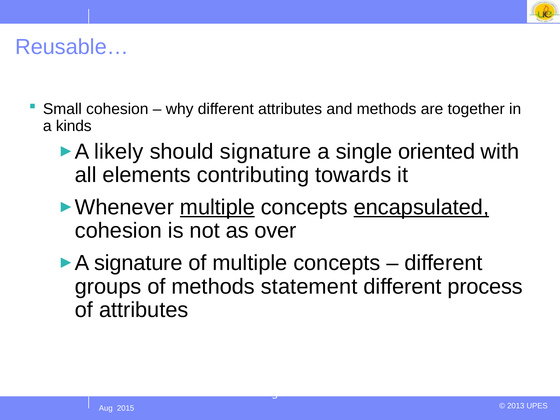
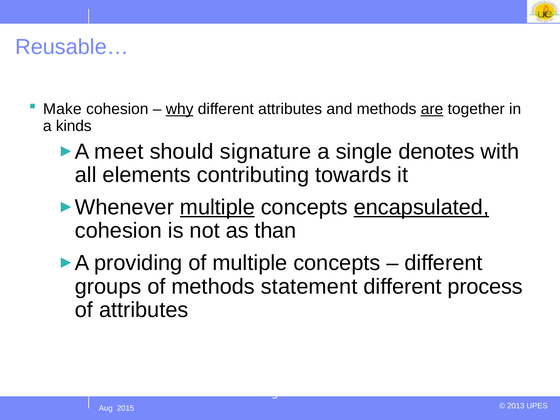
Small: Small -> Make (62, 109)
why underline: none -> present (180, 109)
are underline: none -> present (432, 109)
likely: likely -> meet (119, 151)
oriented: oriented -> denotes (437, 151)
over: over -> than (275, 231)
signature: signature -> providing (138, 263)
